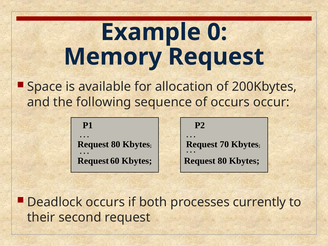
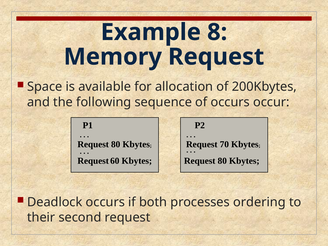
0: 0 -> 8 (217, 32)
currently: currently -> ordering (259, 202)
